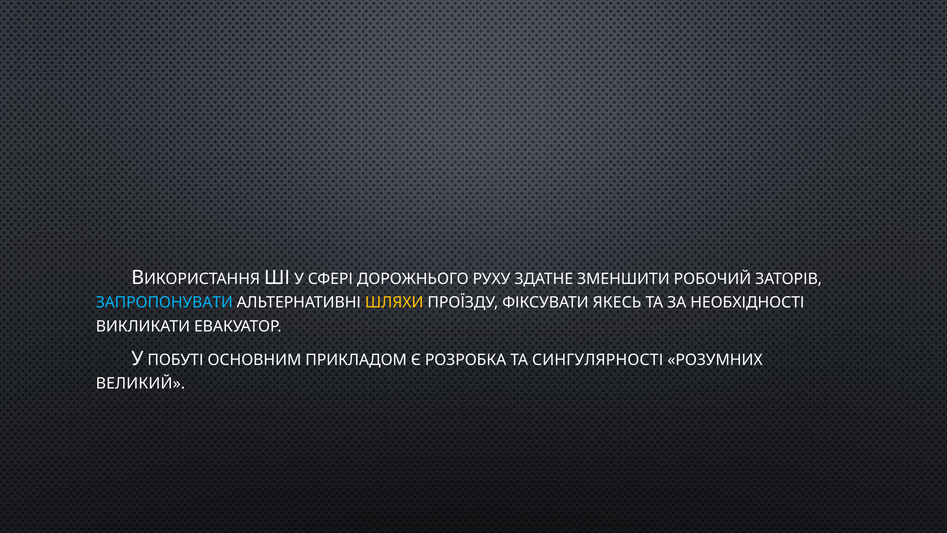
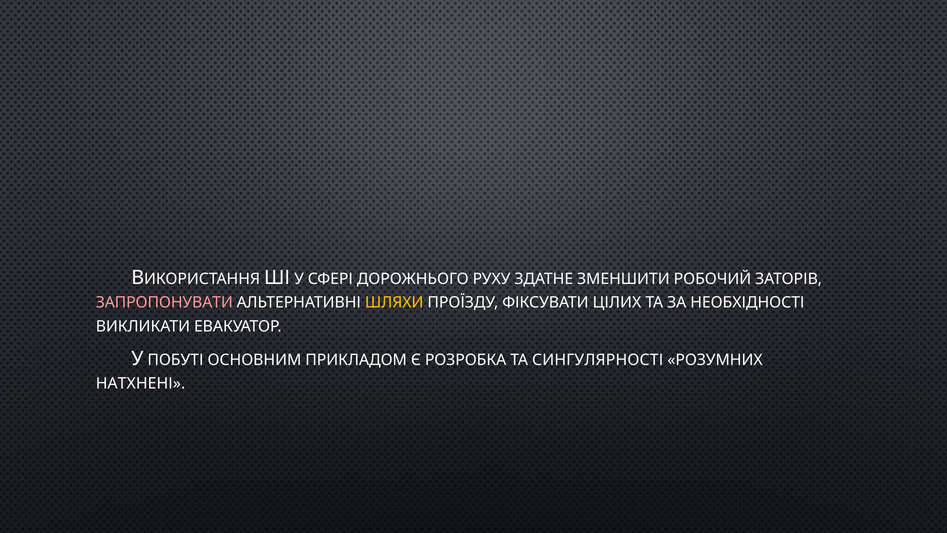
ЗАПРОПОНУВАТИ colour: light blue -> pink (164, 303)
ЯКЕСЬ: ЯКЕСЬ -> ЦІЛИХ (617, 303)
ВЕЛИКИЙ: ВЕЛИКИЙ -> НАТХНЕНІ (141, 383)
